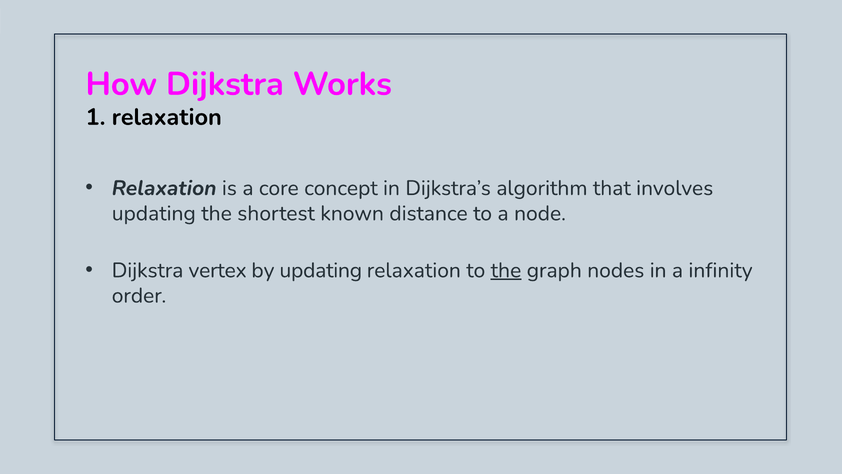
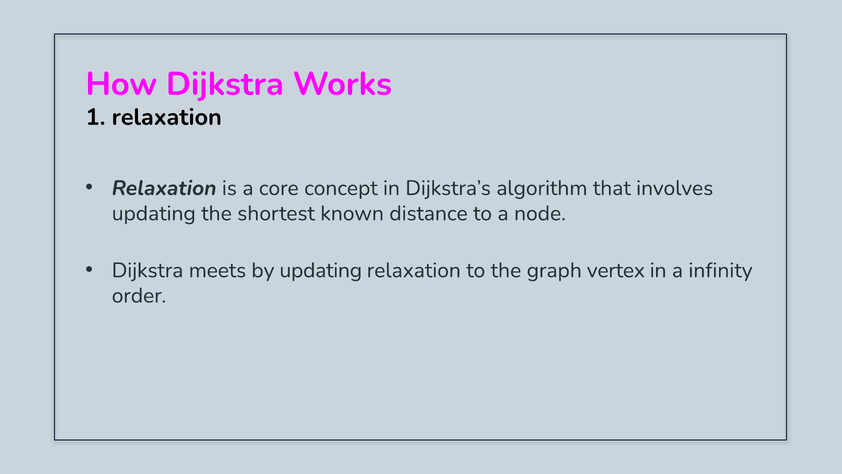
vertex: vertex -> meets (218, 270)
the underline: present -> none (506, 270)
nodes: nodes -> vertex (616, 270)
